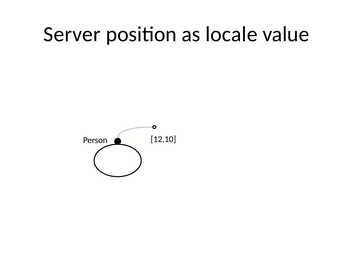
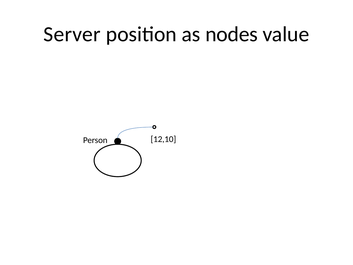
locale: locale -> nodes (232, 34)
